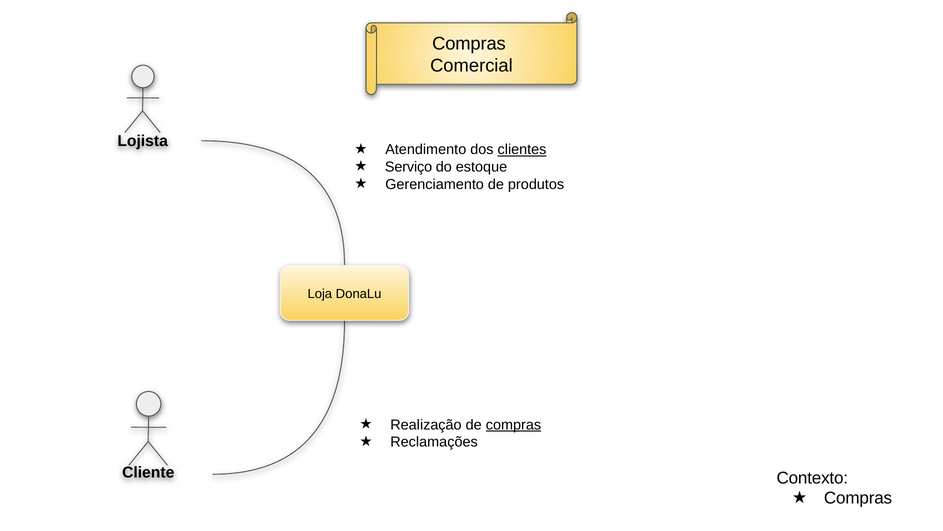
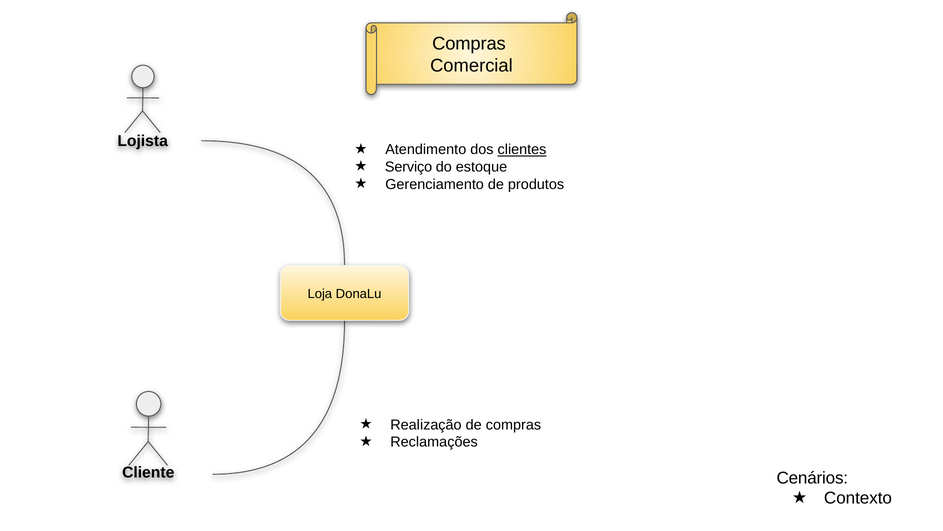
compras underline: present -> none (513, 424)
Contexto: Contexto -> Cenários (812, 477)
Compras: Compras -> Contexto (858, 498)
